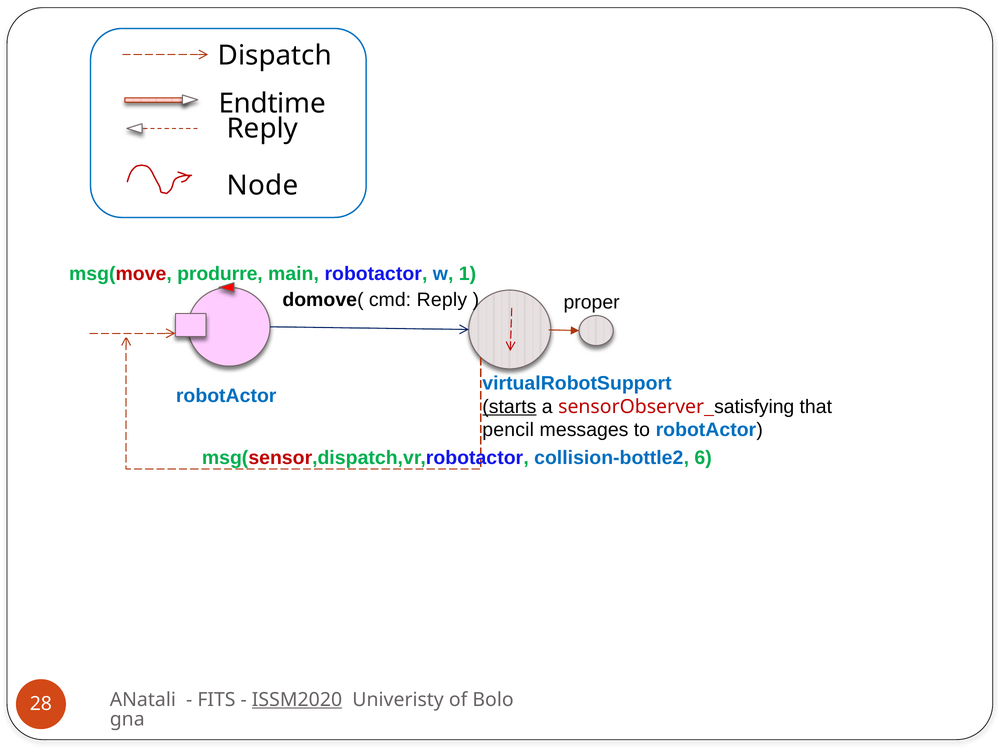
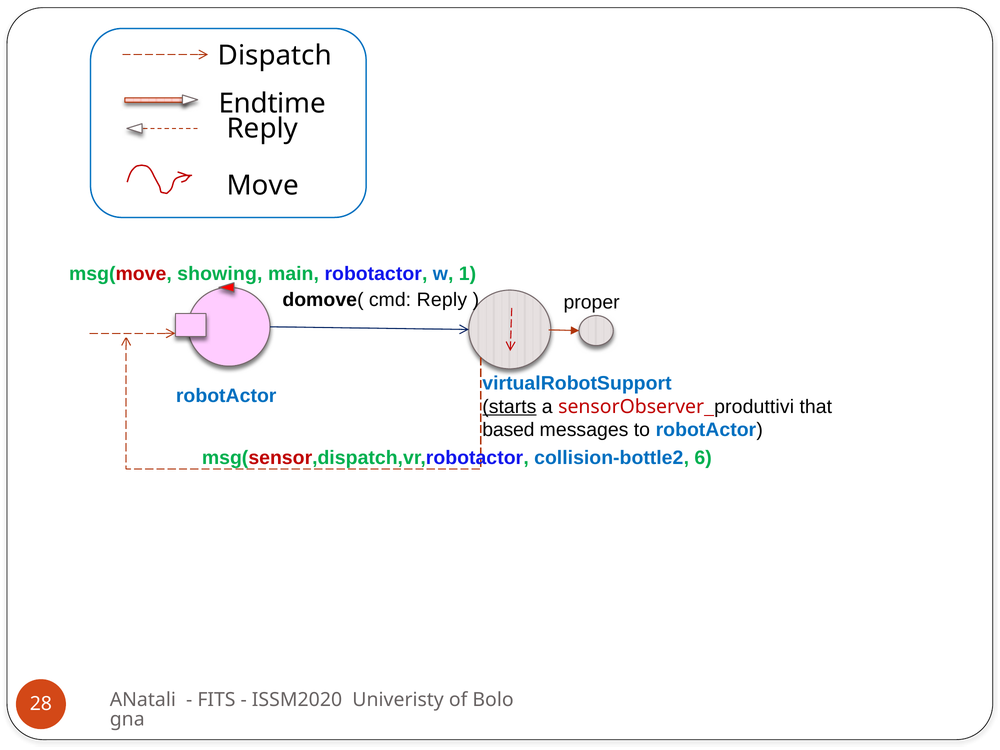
Node: Node -> Move (263, 186)
produrre: produrre -> showing (220, 274)
satisfying: satisfying -> produttivi (754, 407)
pencil: pencil -> based (508, 430)
ISSM2020 underline: present -> none (297, 700)
